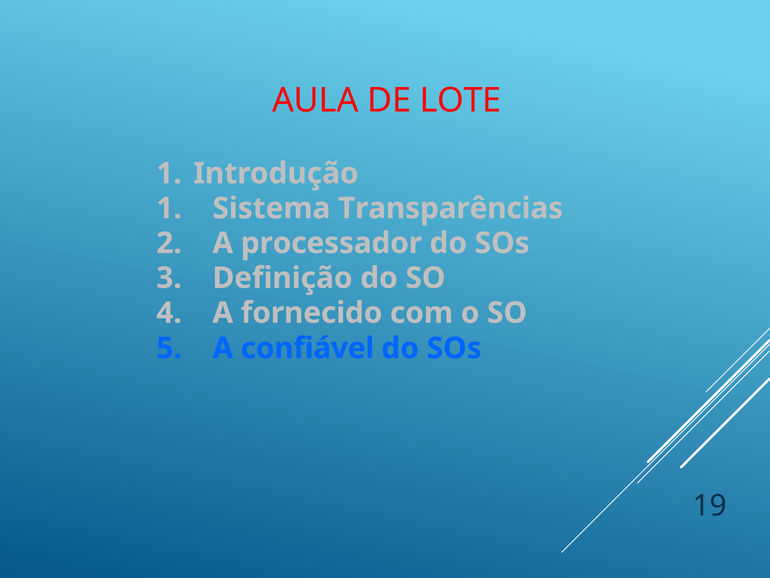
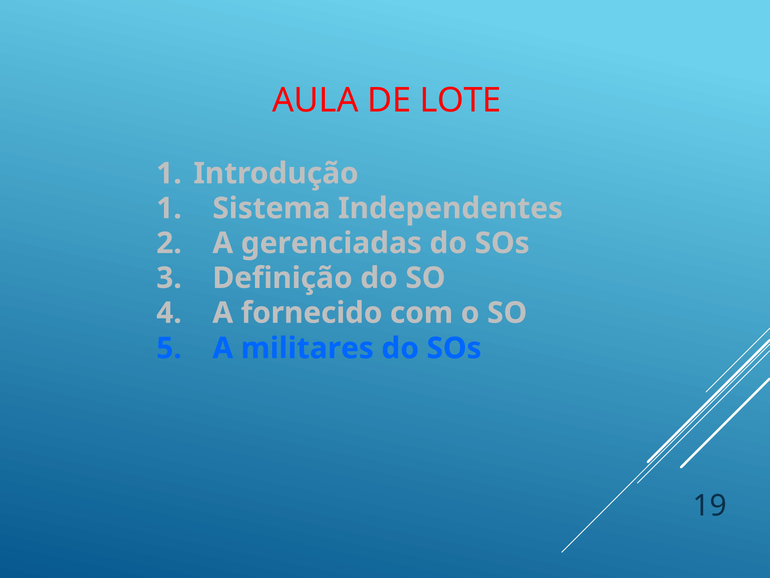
Transparências: Transparências -> Independentes (450, 208)
processador: processador -> gerenciadas (331, 243)
confiável: confiável -> militares (307, 348)
